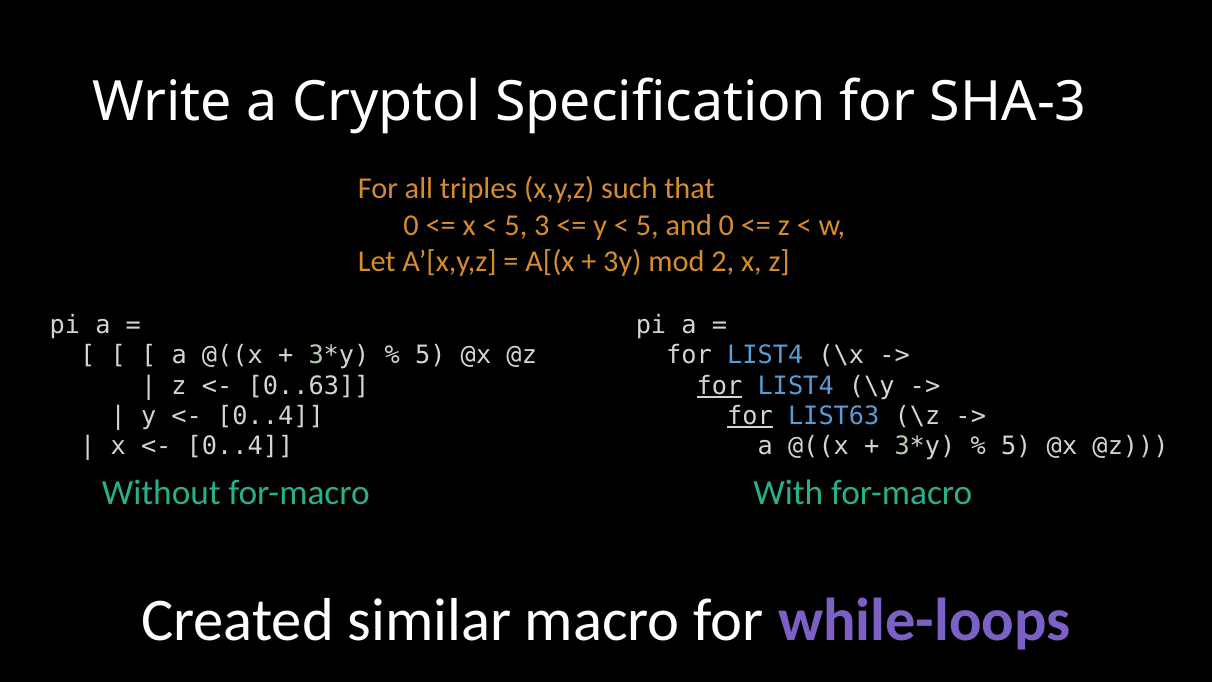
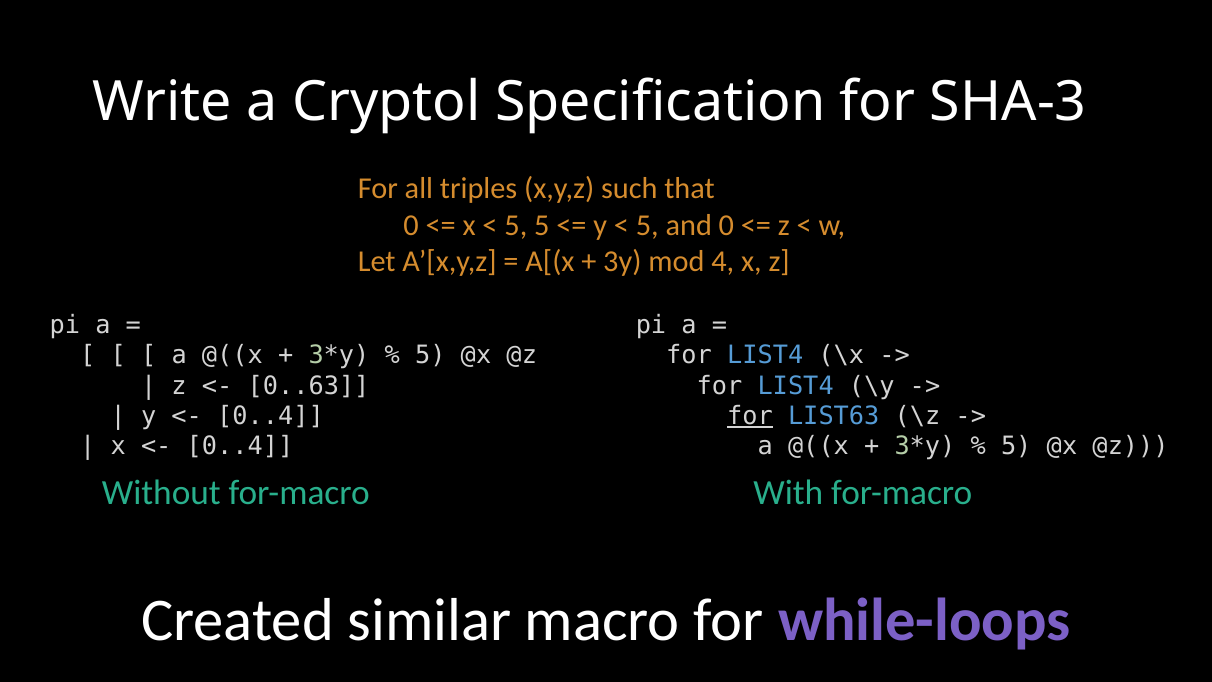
5 3: 3 -> 5 (542, 225)
2: 2 -> 4 (723, 261)
for underline: present -> none (719, 386)
